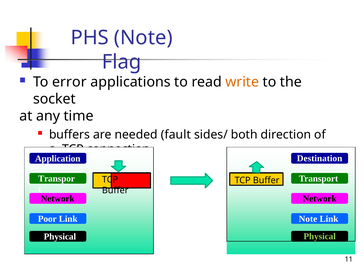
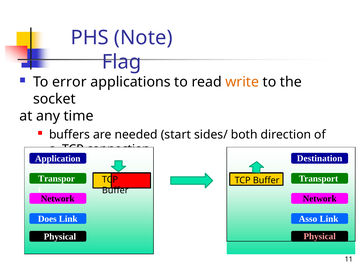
fault: fault -> start (176, 135)
Note: Note -> Asso (308, 219)
Poor: Poor -> Does (47, 219)
Physical colour: light green -> pink (320, 236)
